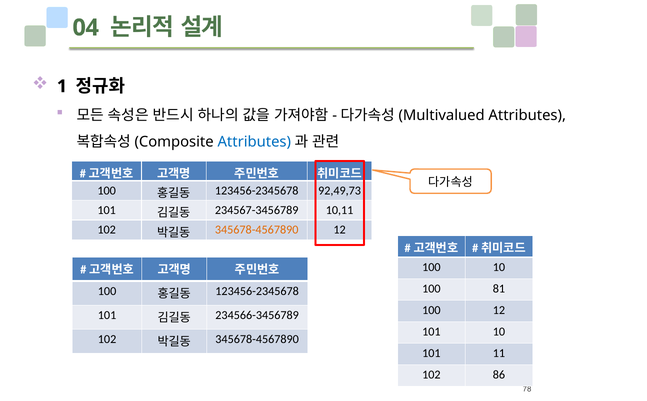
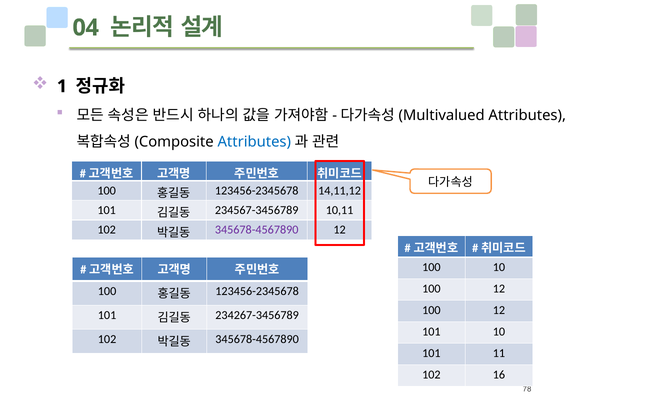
92,49,73: 92,49,73 -> 14,11,12 (340, 191)
345678-4567890 colour: orange -> purple (257, 230)
81: 81 -> 12 (499, 289)
234566-3456789: 234566-3456789 -> 234267-3456789 (257, 315)
86: 86 -> 16 (499, 375)
